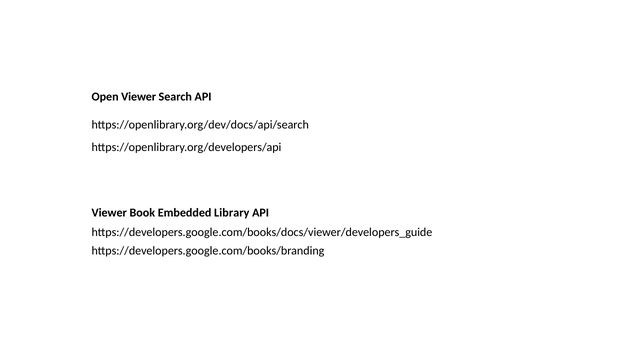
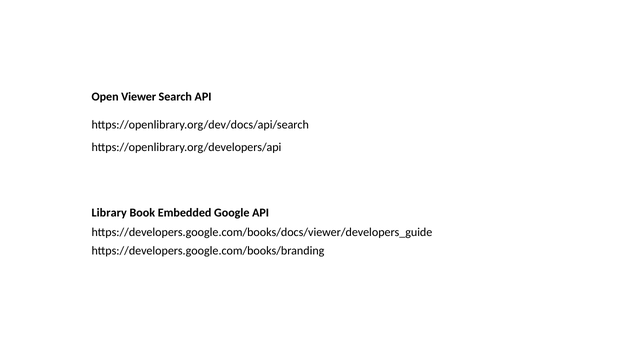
Viewer: Viewer -> Library (109, 213)
Library: Library -> Google (232, 213)
